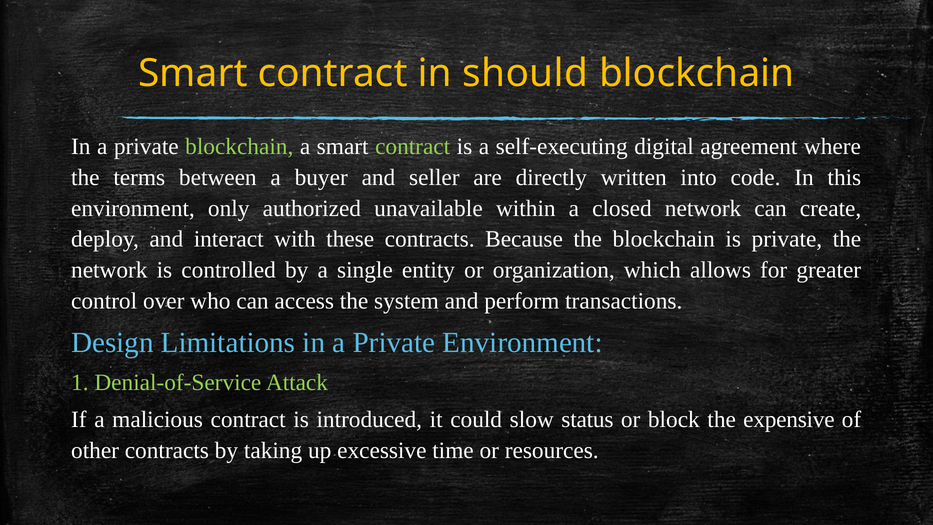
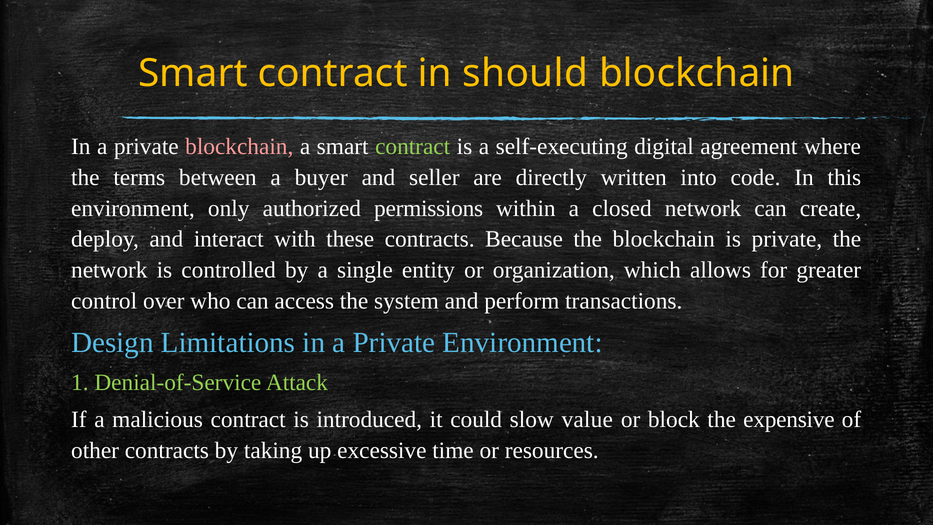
blockchain colour: light green -> pink (239, 146)
unavailable: unavailable -> permissions (429, 208)
status: status -> value (587, 419)
